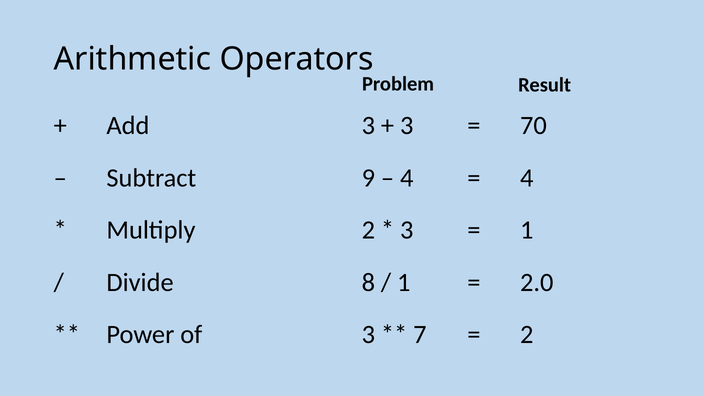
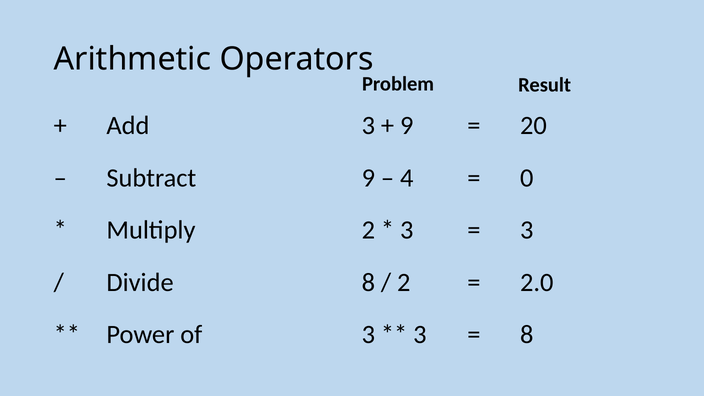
3: 3 -> 9 (407, 126)
70: 70 -> 20 (533, 126)
4: 4 -> 0 (527, 178)
1: 1 -> 3 (527, 230)
1: 1 -> 2 (404, 282)
7: 7 -> 3 (420, 335)
2: 2 -> 8 (527, 335)
